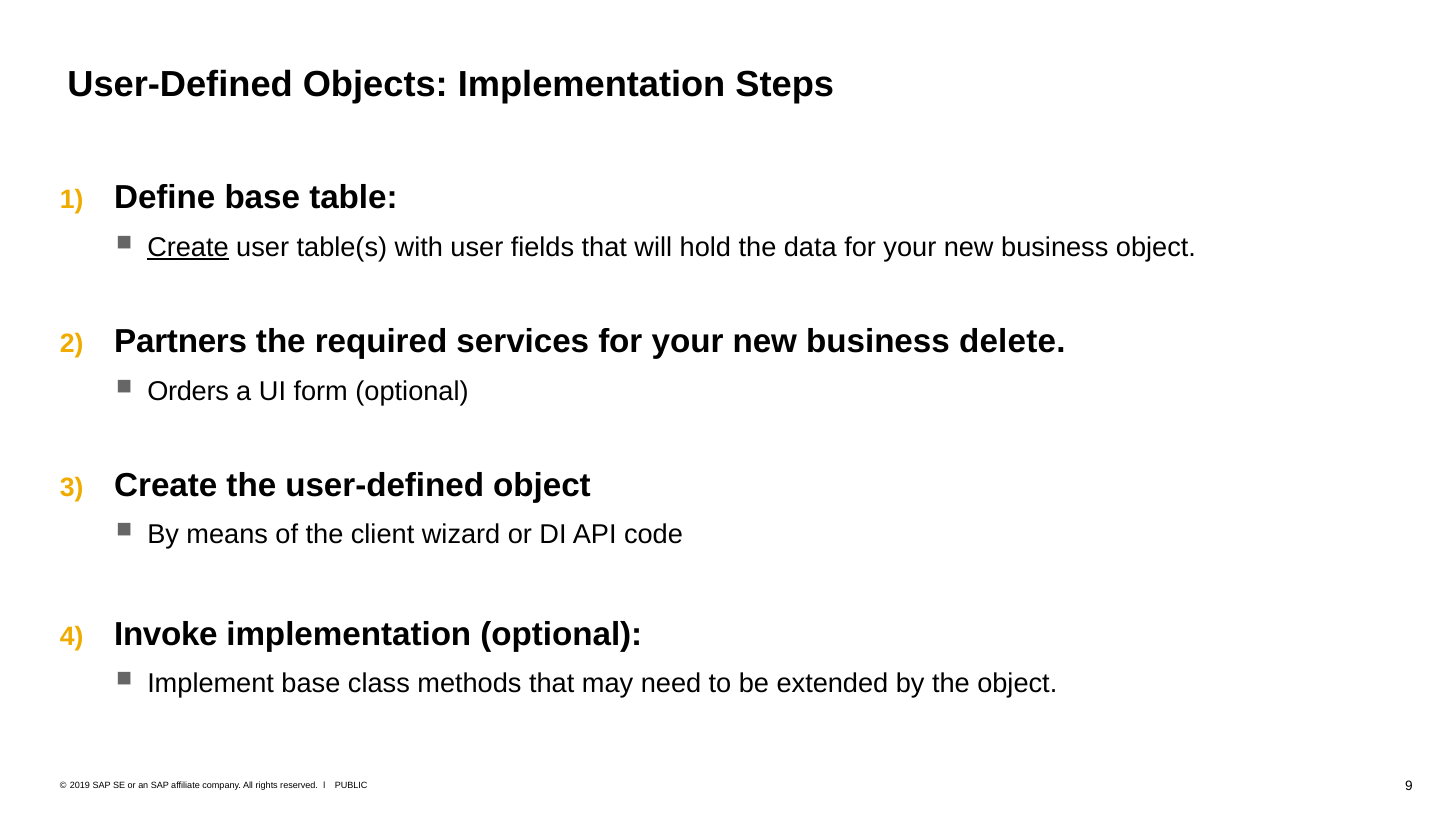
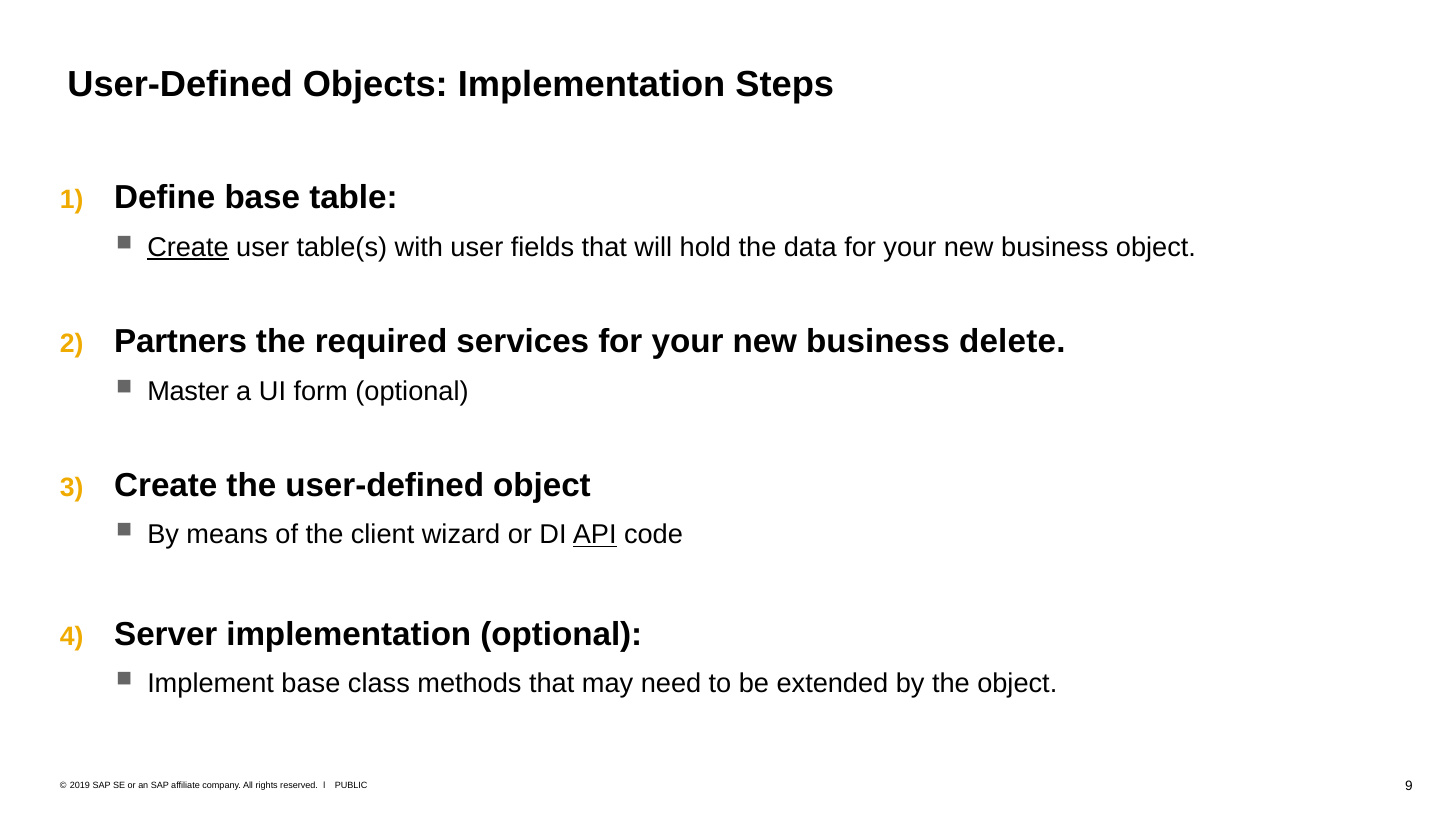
Orders: Orders -> Master (188, 391)
API underline: none -> present (595, 535)
Invoke: Invoke -> Server (166, 635)
